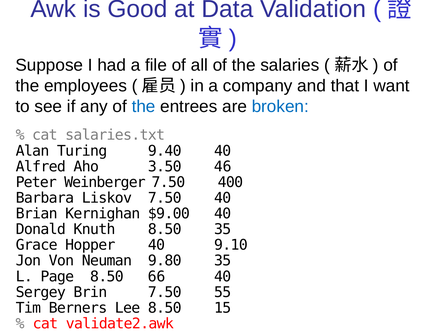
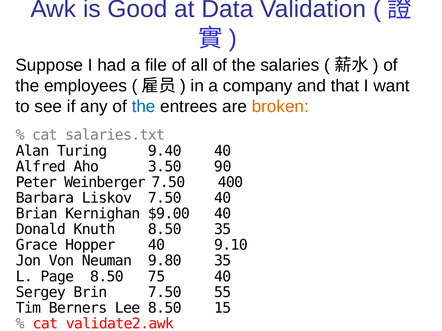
broken colour: blue -> orange (280, 107)
46: 46 -> 90 (223, 167)
66: 66 -> 75 (157, 277)
